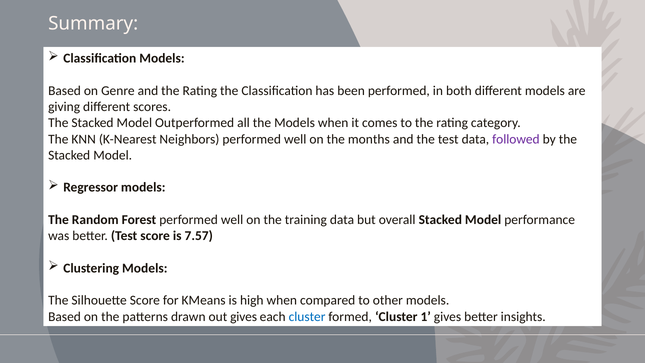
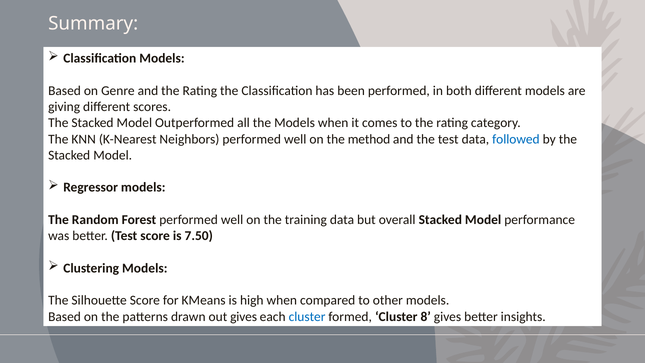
months: months -> method (369, 139)
followed colour: purple -> blue (516, 139)
7.57: 7.57 -> 7.50 (199, 236)
1: 1 -> 8 (426, 316)
